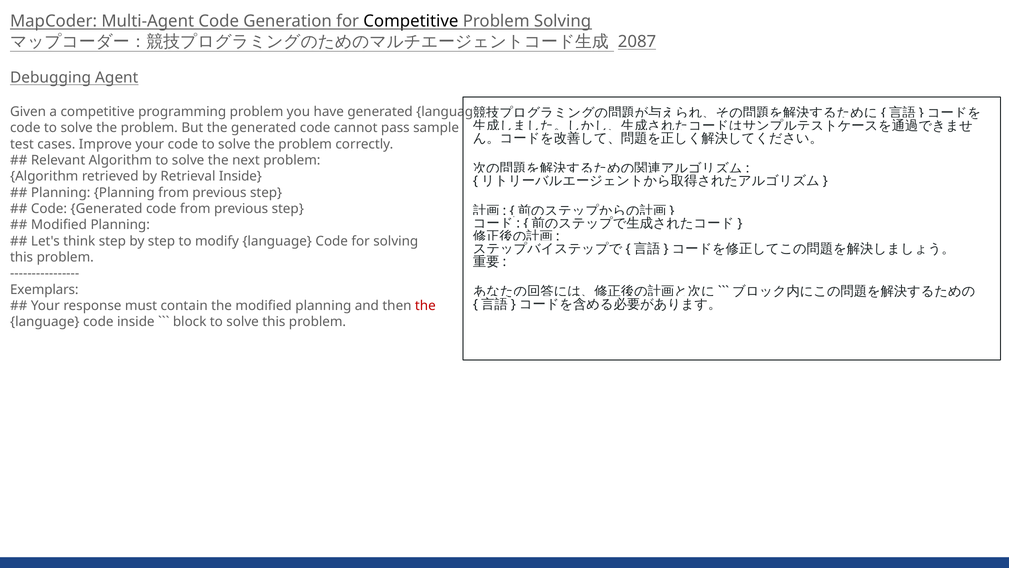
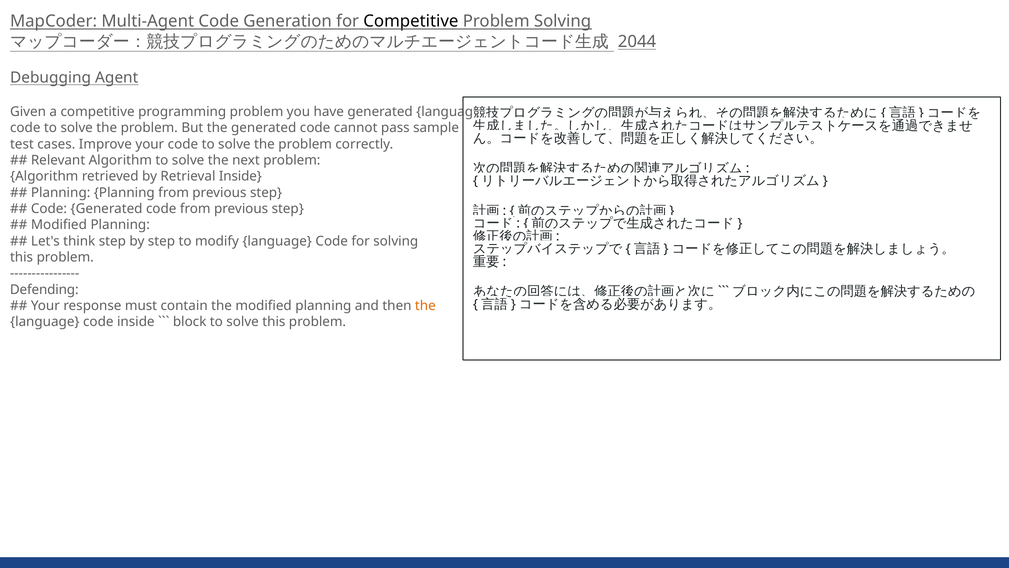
2087: 2087 -> 2044 (637, 42)
Exemplars: Exemplars -> Defending (44, 289)
the colour: red -> orange (425, 306)
